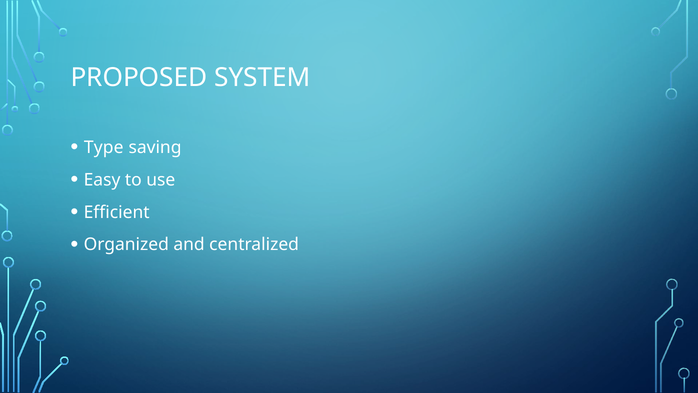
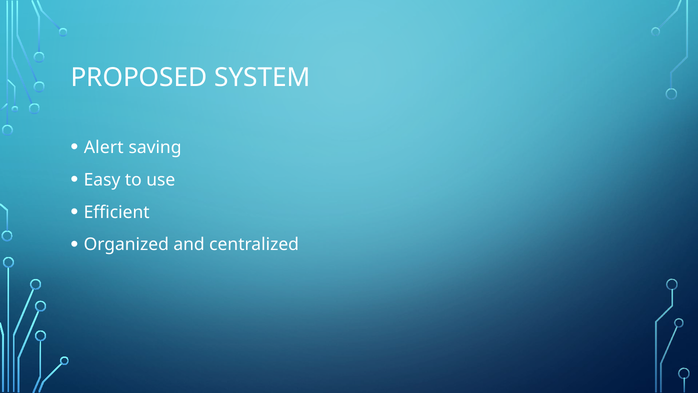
Type: Type -> Alert (104, 147)
